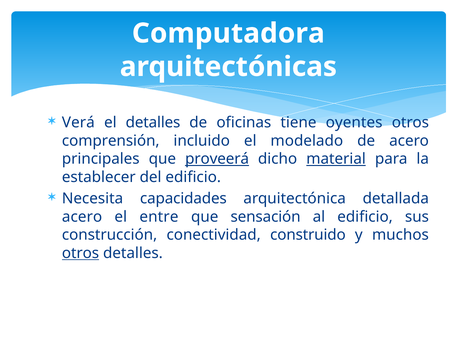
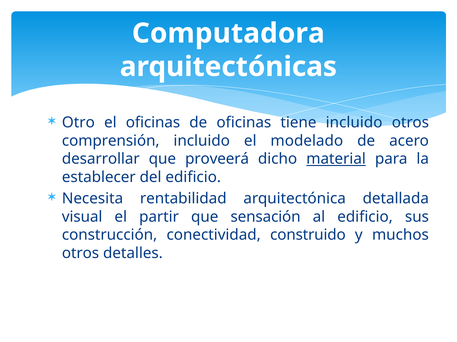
Verá: Verá -> Otro (78, 123)
el detalles: detalles -> oficinas (153, 123)
tiene oyentes: oyentes -> incluido (354, 123)
principales: principales -> desarrollar (101, 159)
proveerá underline: present -> none (217, 159)
capacidades: capacidades -> rentabilidad (183, 199)
acero: acero -> visual (82, 217)
entre: entre -> partir (159, 217)
otros underline: present -> none (80, 254)
